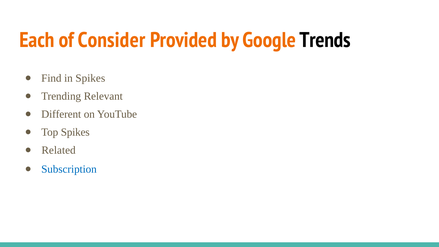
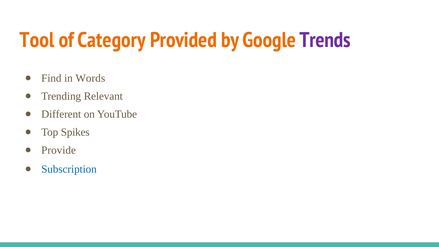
Each: Each -> Tool (37, 40)
Consider: Consider -> Category (112, 40)
Trends colour: black -> purple (325, 40)
in Spikes: Spikes -> Words (90, 78)
Related: Related -> Provide (59, 150)
